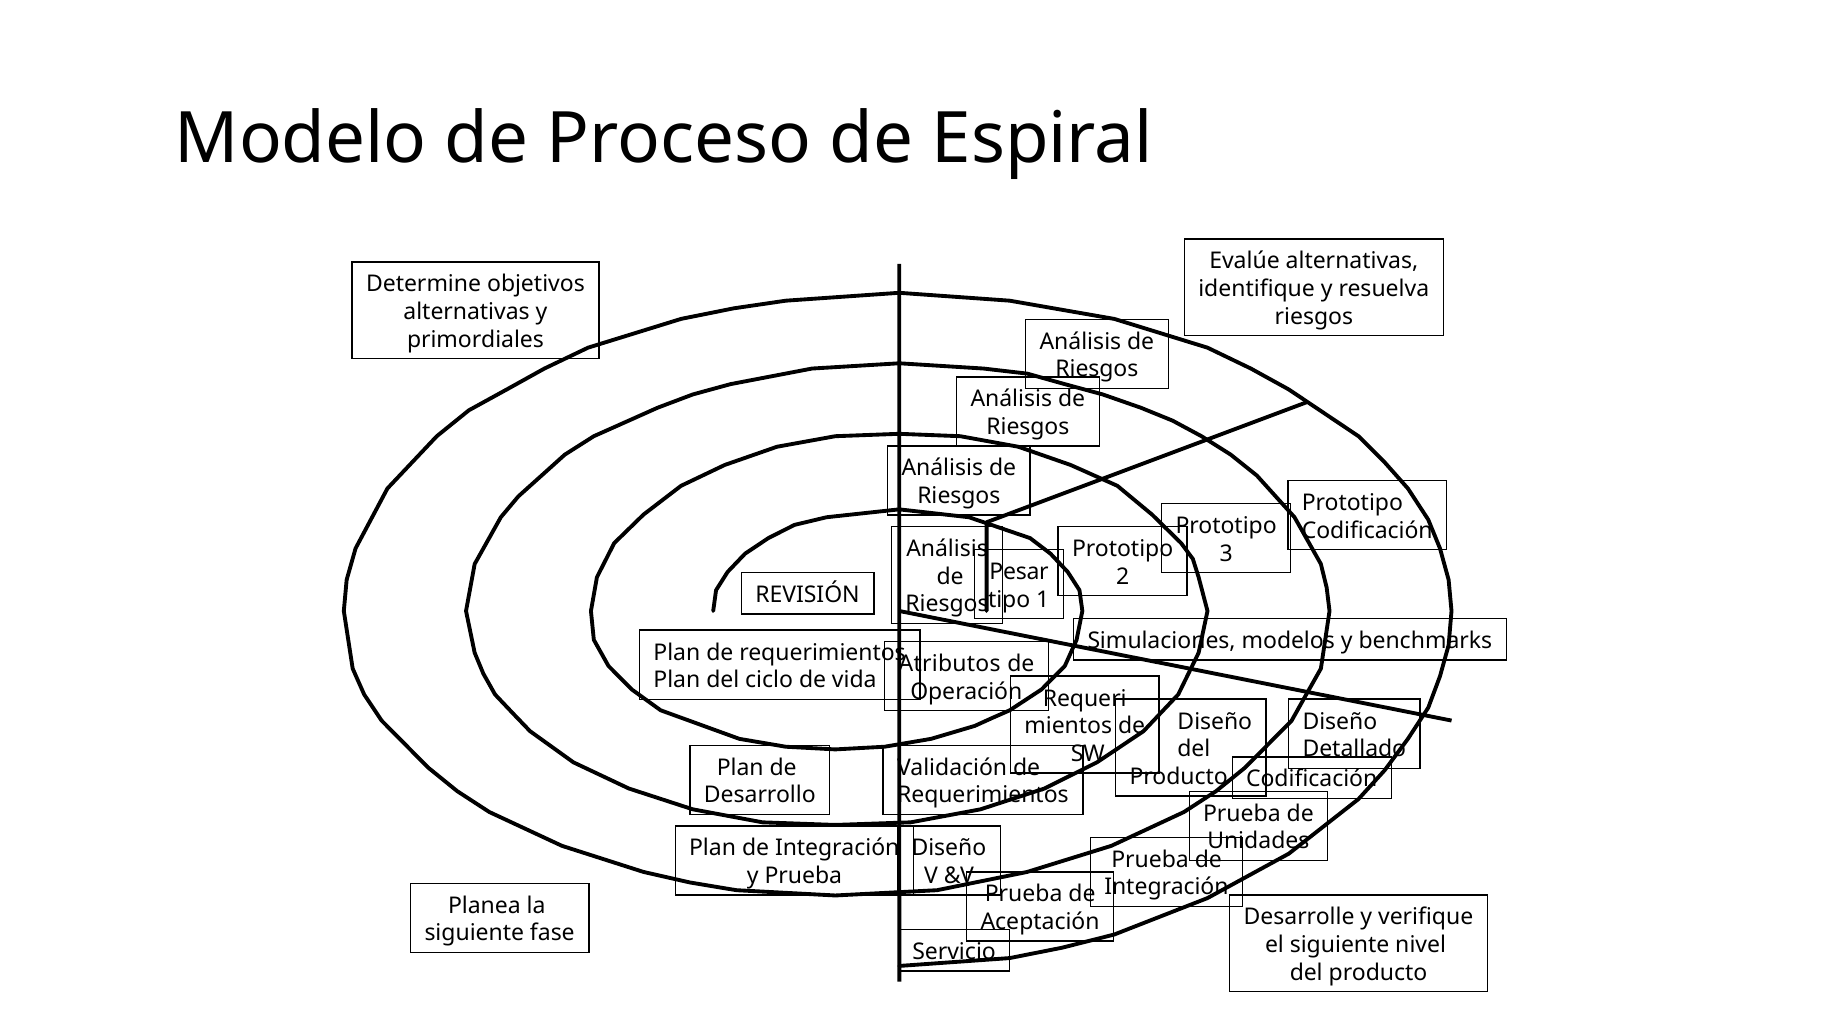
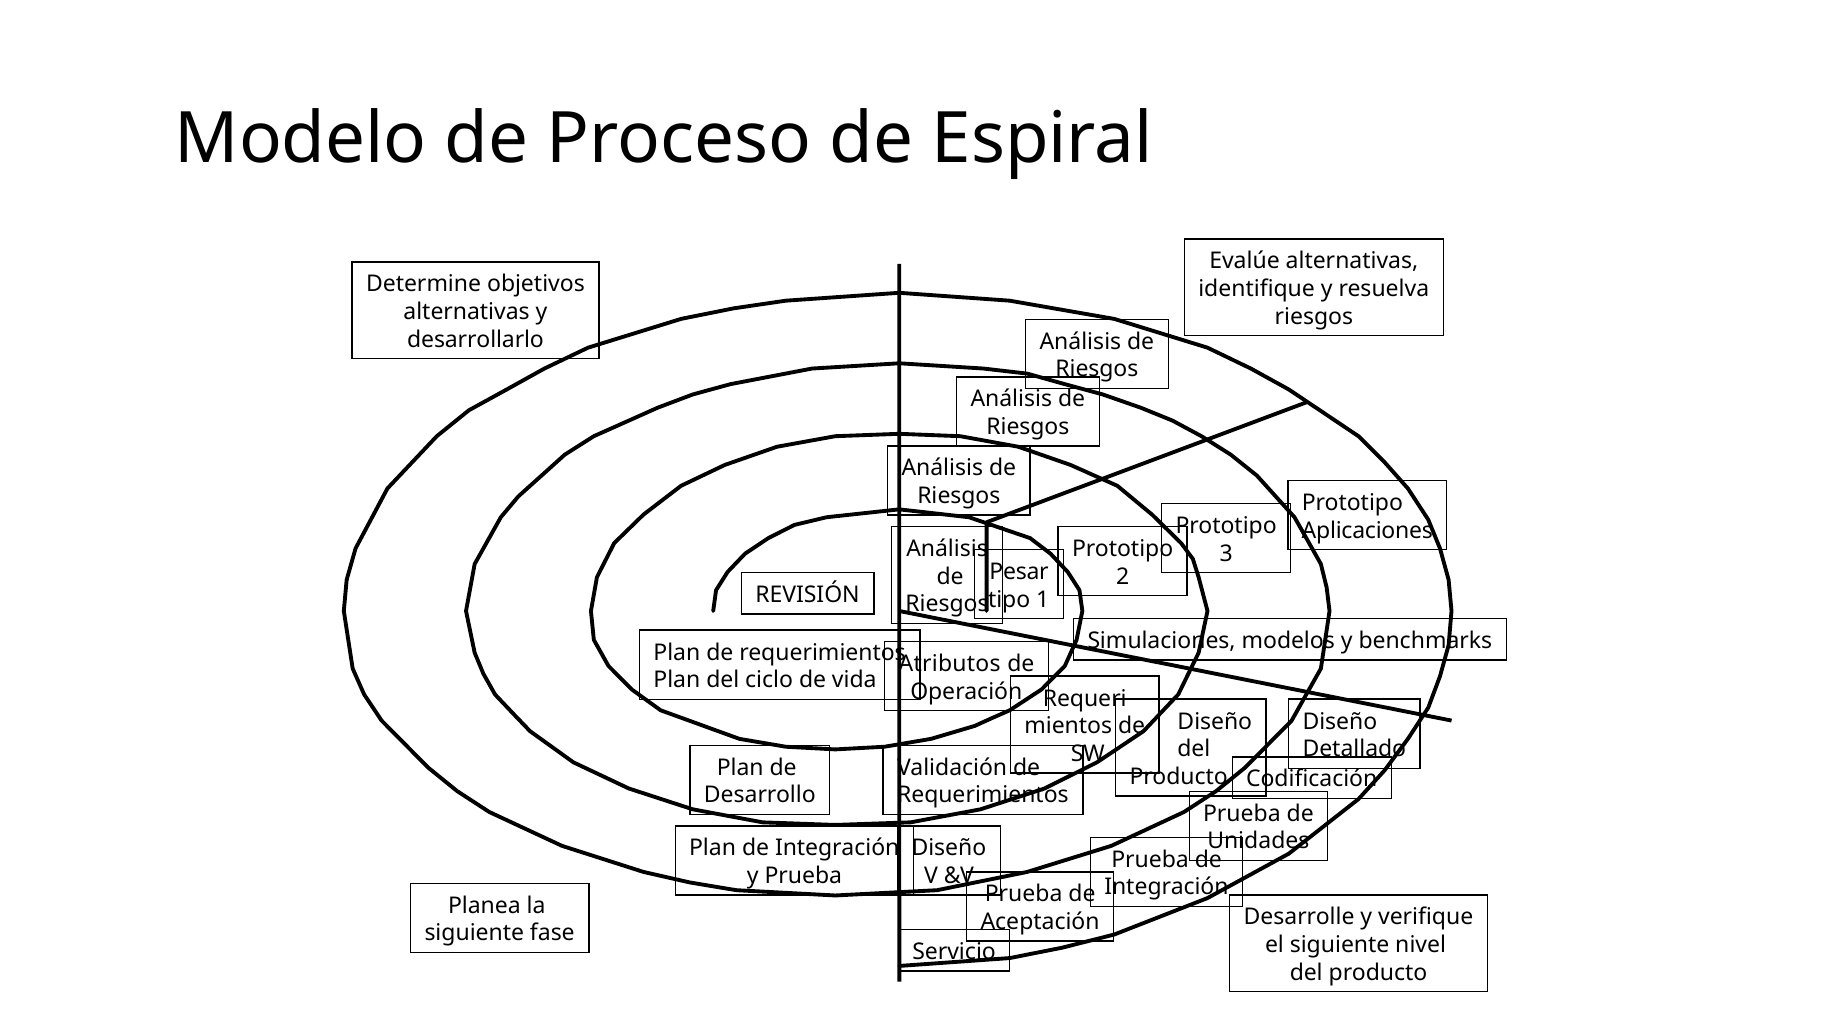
primordiales: primordiales -> desarrollarlo (475, 339)
Codificación: Codificación -> Aplicaciones (1367, 530)
